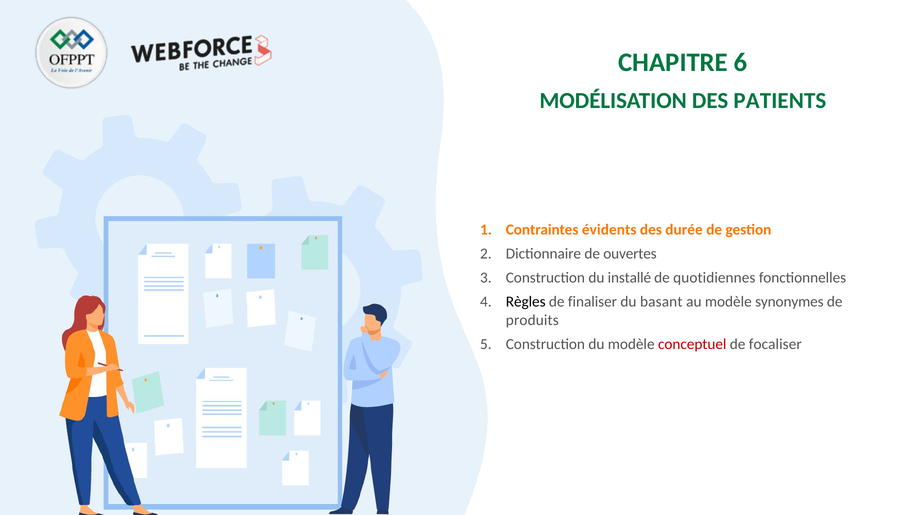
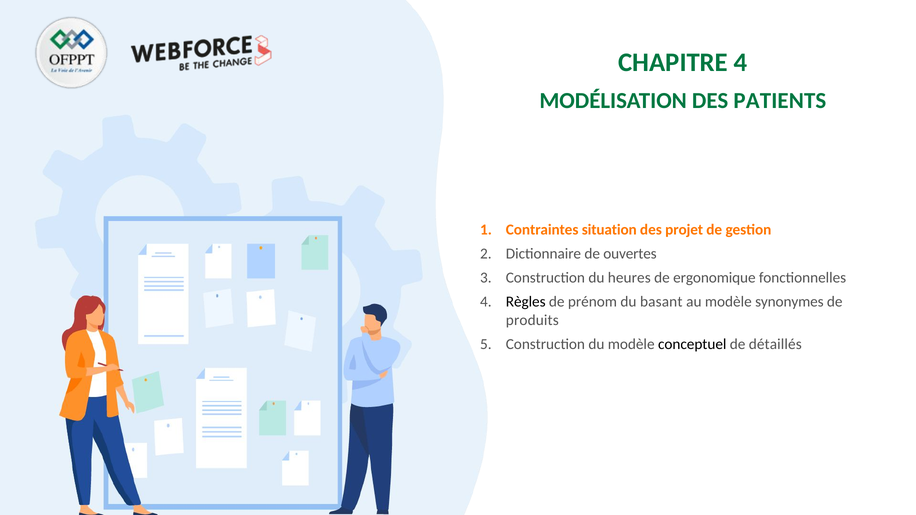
CHAPITRE 6: 6 -> 4 (741, 63)
évidents: évidents -> situation (609, 230)
durée: durée -> projet (684, 230)
installé: installé -> heures (629, 278)
quotidiennes: quotidiennes -> ergonomique (714, 278)
finaliser: finaliser -> prénom (592, 302)
conceptuel colour: red -> black (692, 344)
focaliser: focaliser -> détaillés (775, 344)
